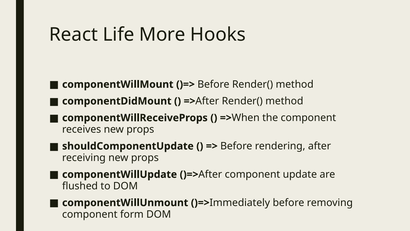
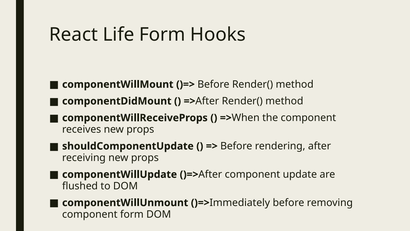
Life More: More -> Form (162, 34)
